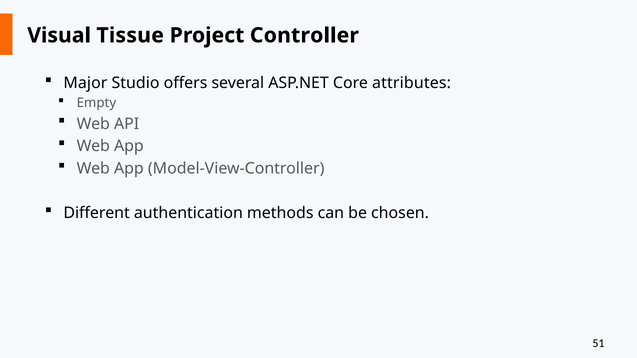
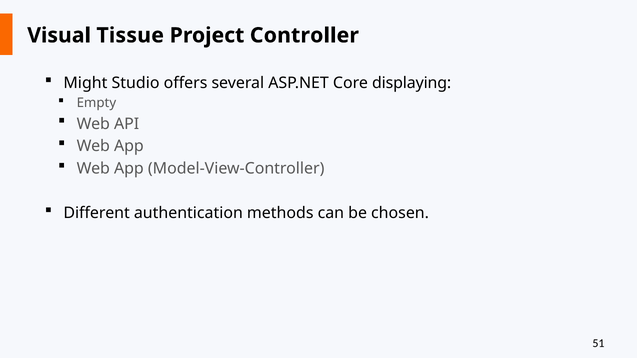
Major: Major -> Might (85, 83)
attributes: attributes -> displaying (412, 83)
